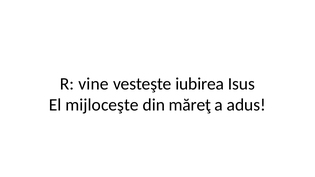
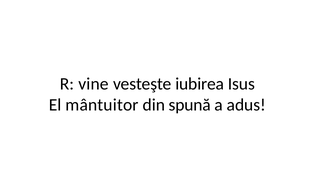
mijloceşte: mijloceşte -> mântuitor (102, 105)
măreţ: măreţ -> spună (190, 105)
